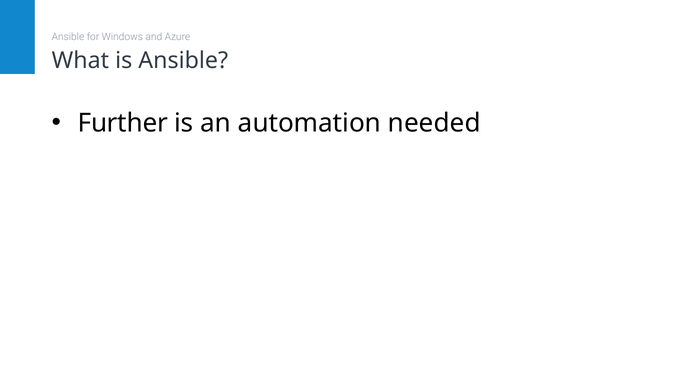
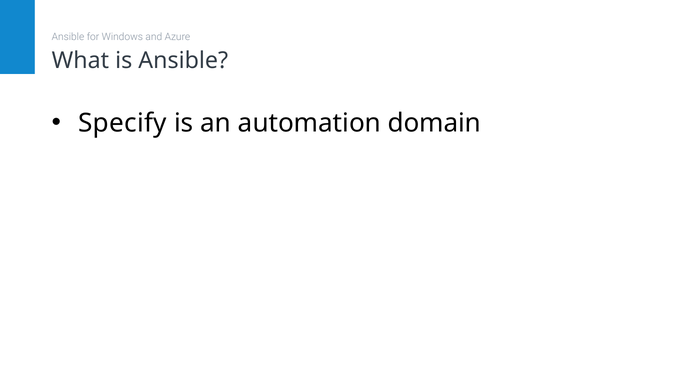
Further: Further -> Specify (123, 123)
needed: needed -> domain (434, 123)
